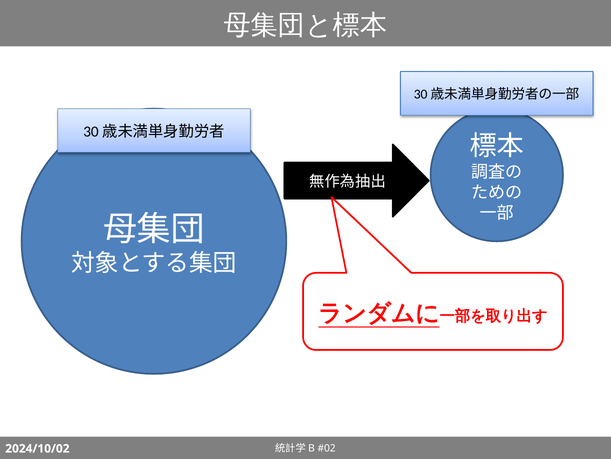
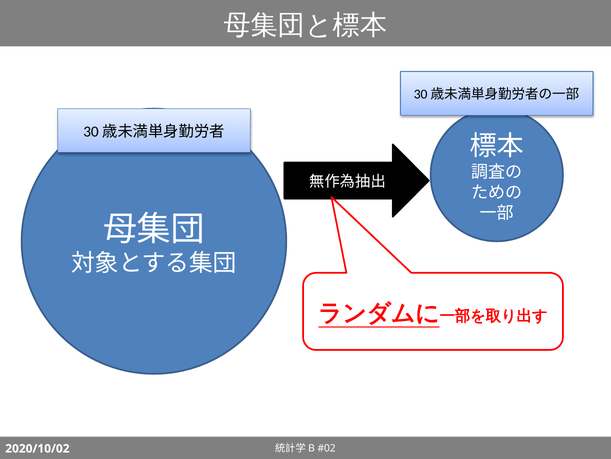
2024/10/02: 2024/10/02 -> 2020/10/02 (37, 448)
